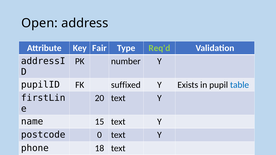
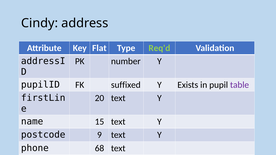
Open: Open -> Cindy (40, 23)
Fair: Fair -> Flat (99, 48)
table colour: blue -> purple (240, 85)
0: 0 -> 9 (99, 135)
18: 18 -> 68 (99, 148)
